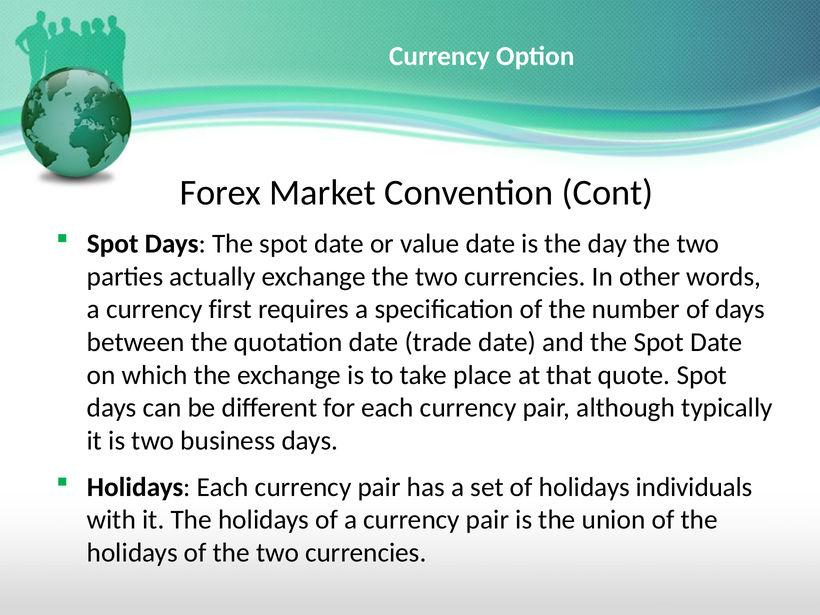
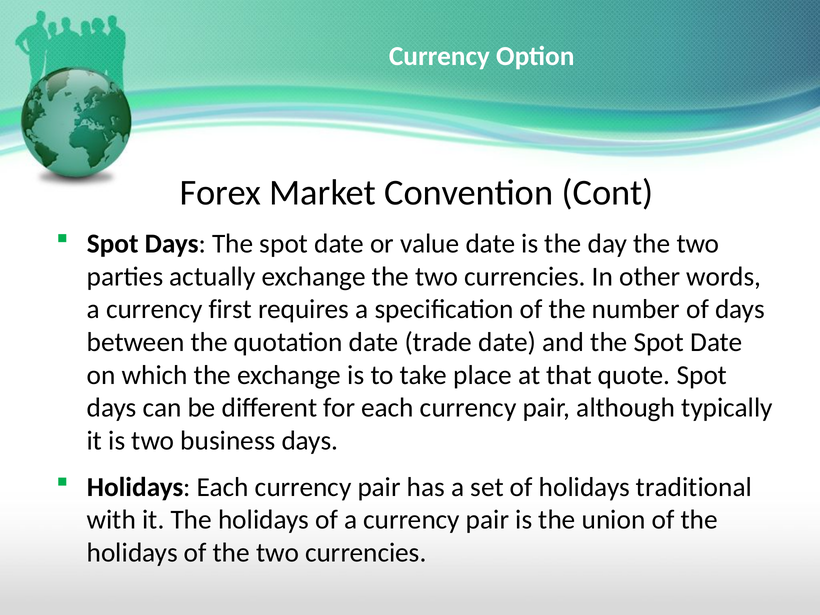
individuals: individuals -> traditional (694, 487)
